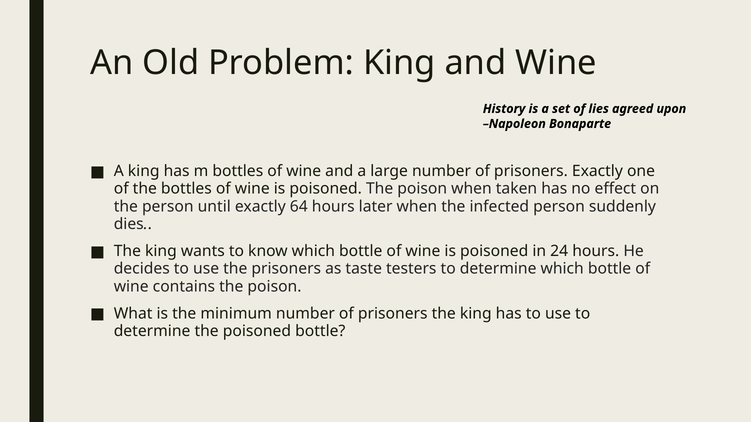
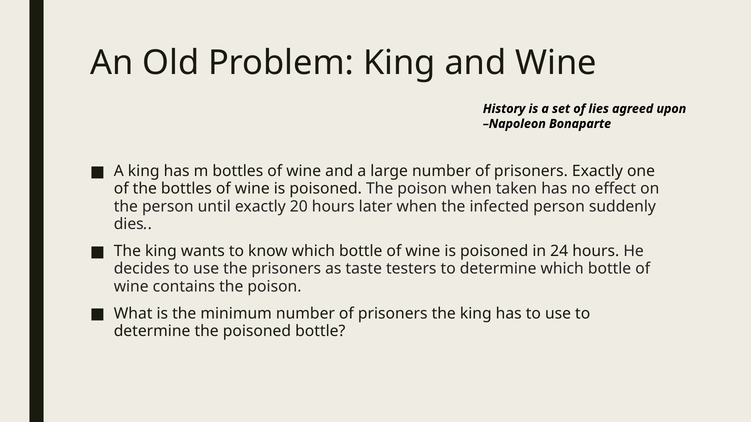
64: 64 -> 20 (299, 207)
